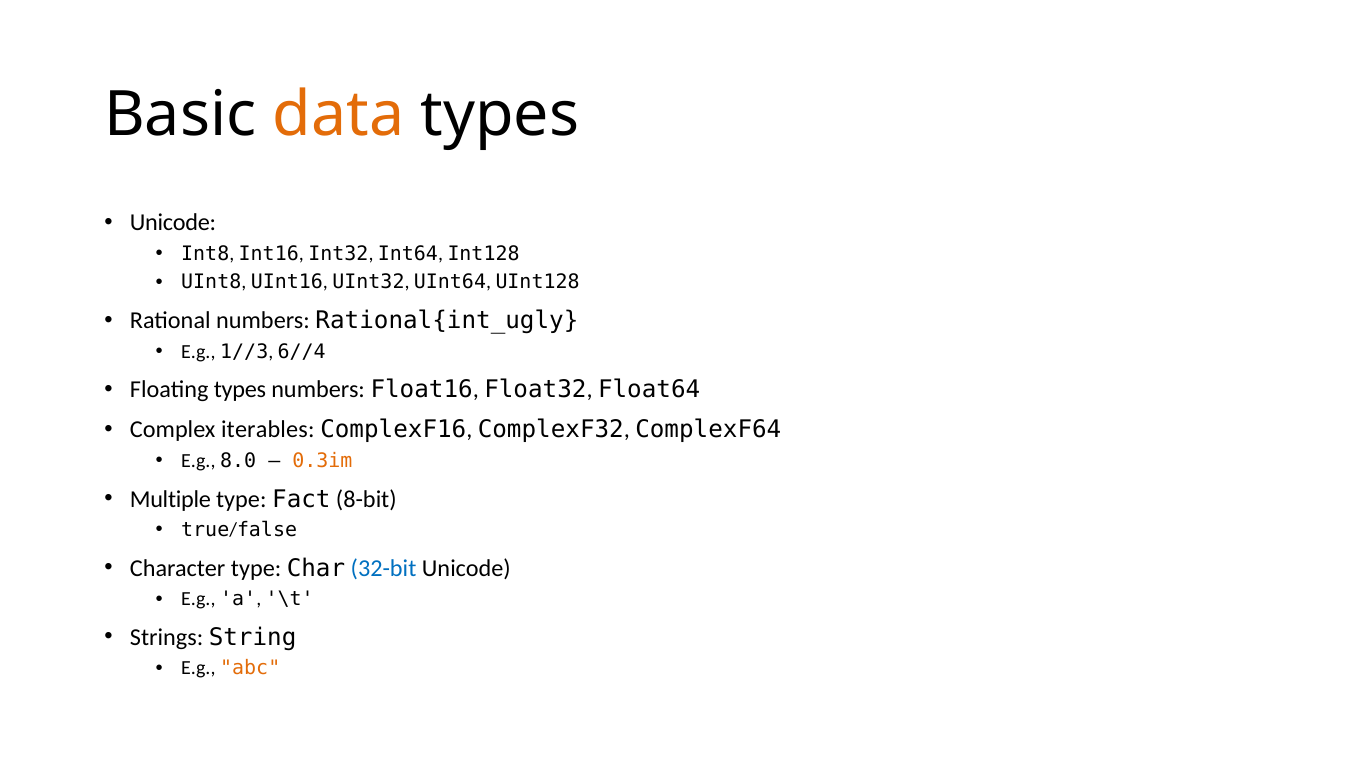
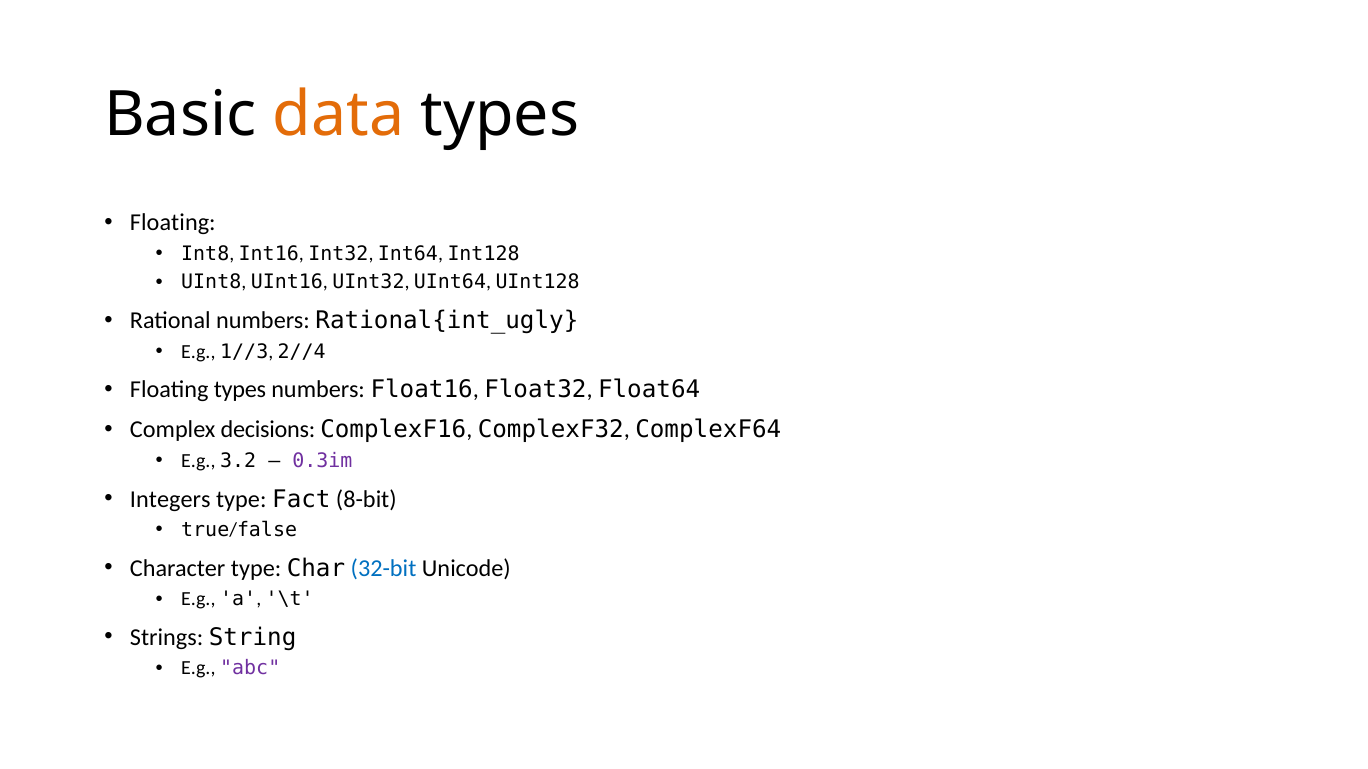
Unicode: Unicode -> Floating (173, 223)
6//4: 6//4 -> 2//4 (302, 352)
iterables: iterables -> decisions (268, 430)
8.0: 8.0 -> 3.2 (238, 461)
0.3im colour: orange -> purple (322, 461)
Multiple: Multiple -> Integers (170, 499)
abc colour: orange -> purple (250, 669)
